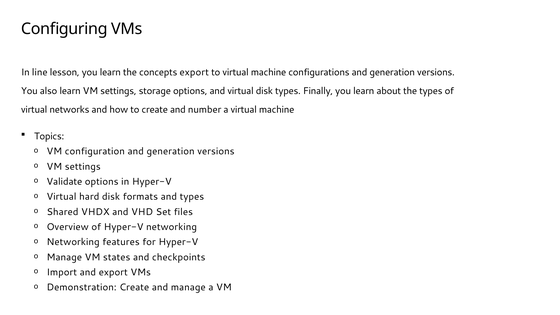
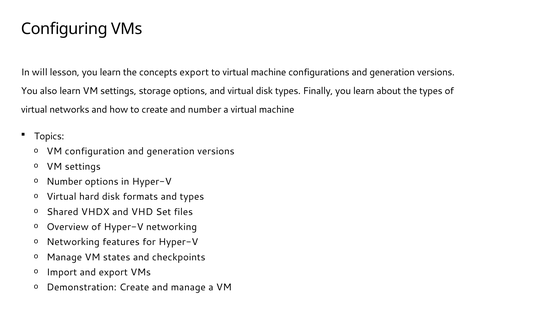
line: line -> will (40, 72)
Validate: Validate -> Number (64, 182)
